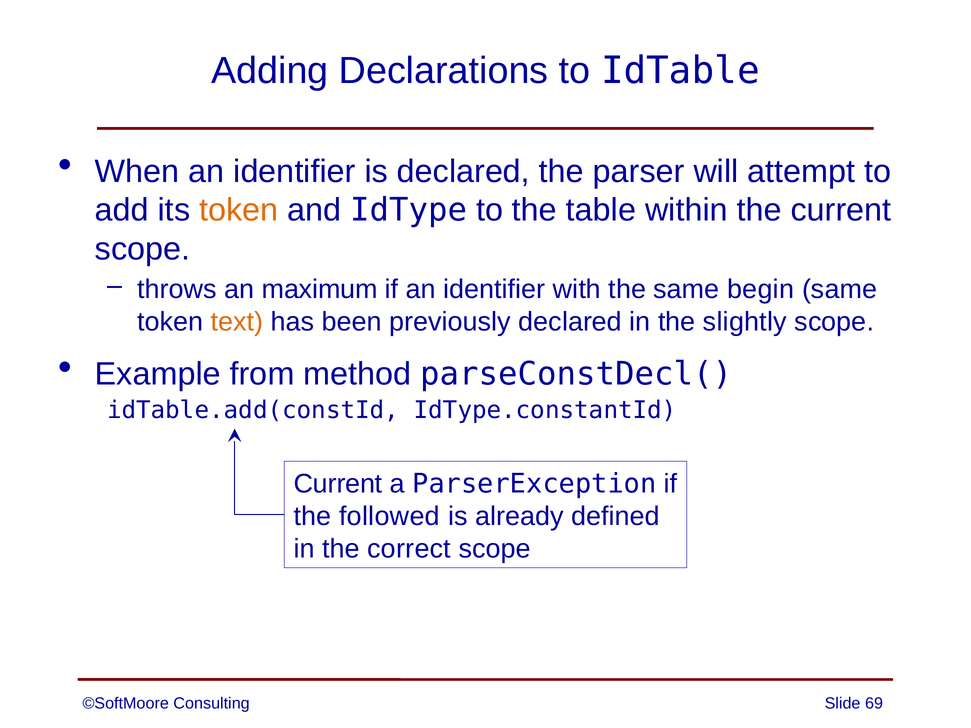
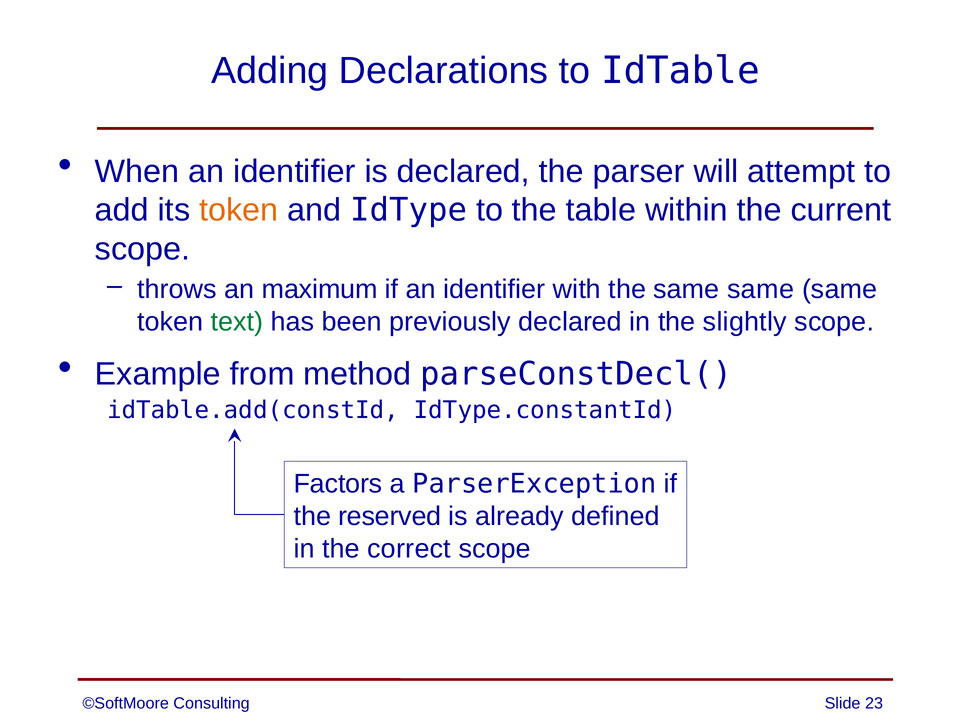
the same begin: begin -> same (761, 290)
text colour: orange -> green (237, 322)
Current: Current -> Factors (338, 484)
followed: followed -> reserved (390, 516)
69: 69 -> 23 (874, 703)
